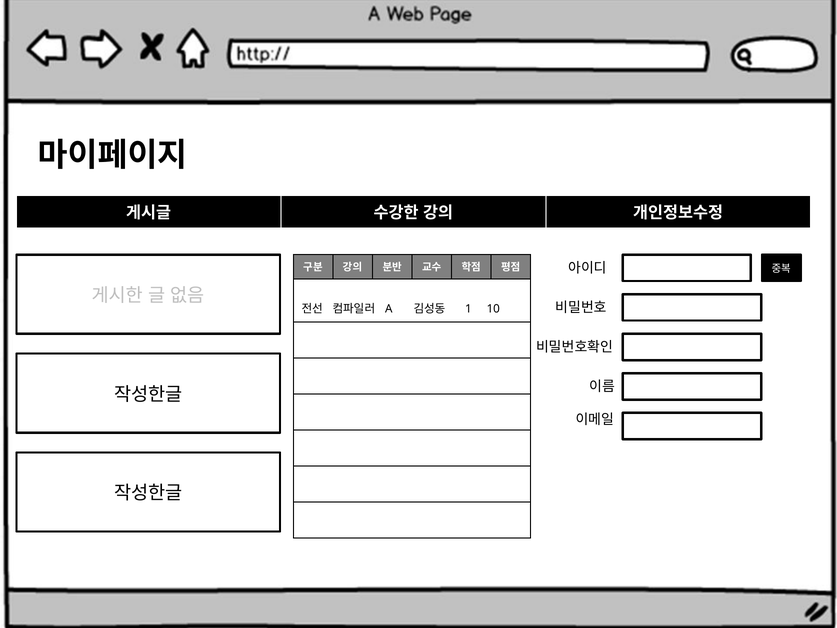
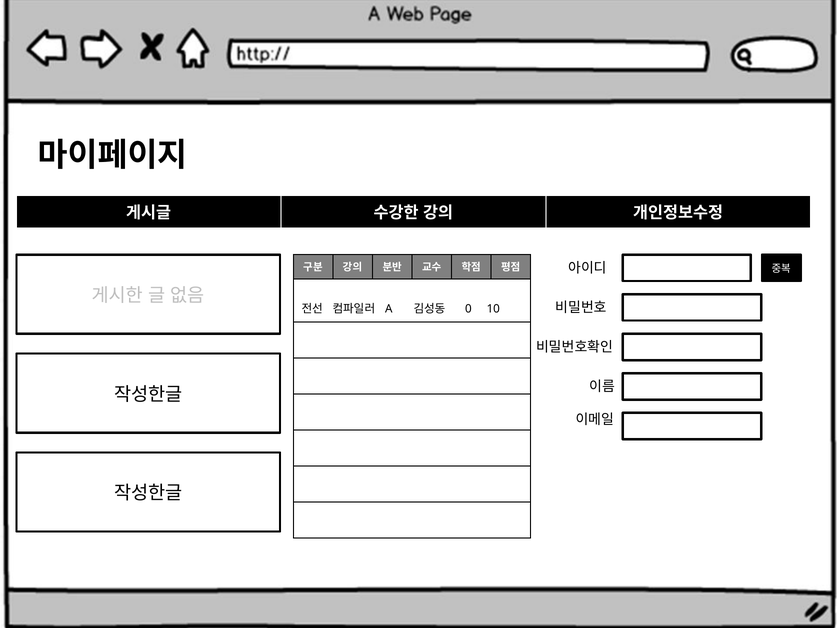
1: 1 -> 0 (468, 309)
